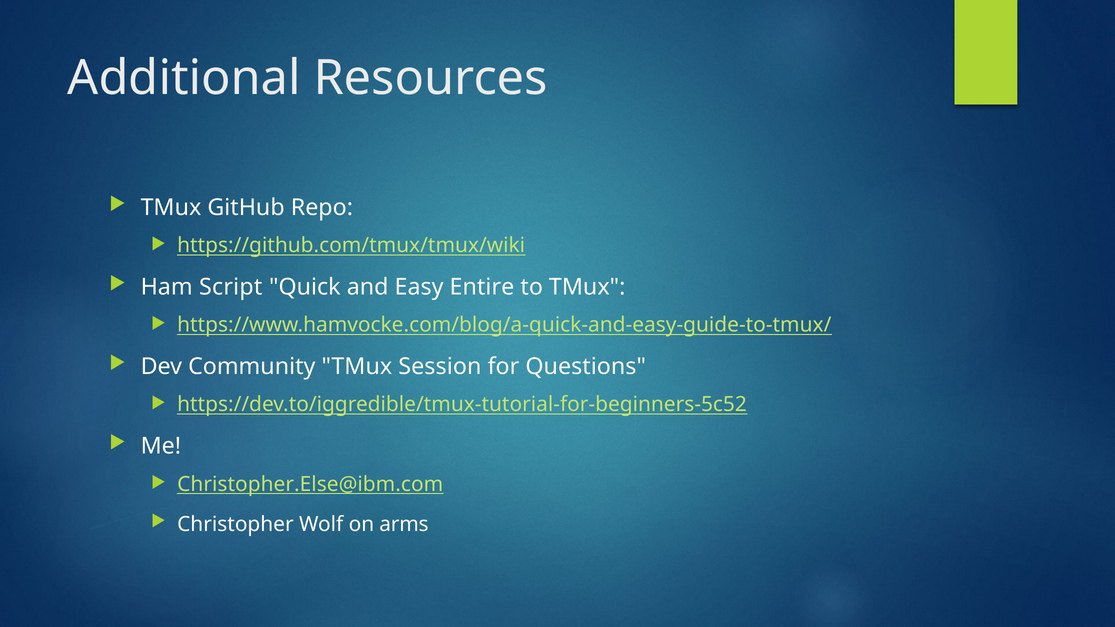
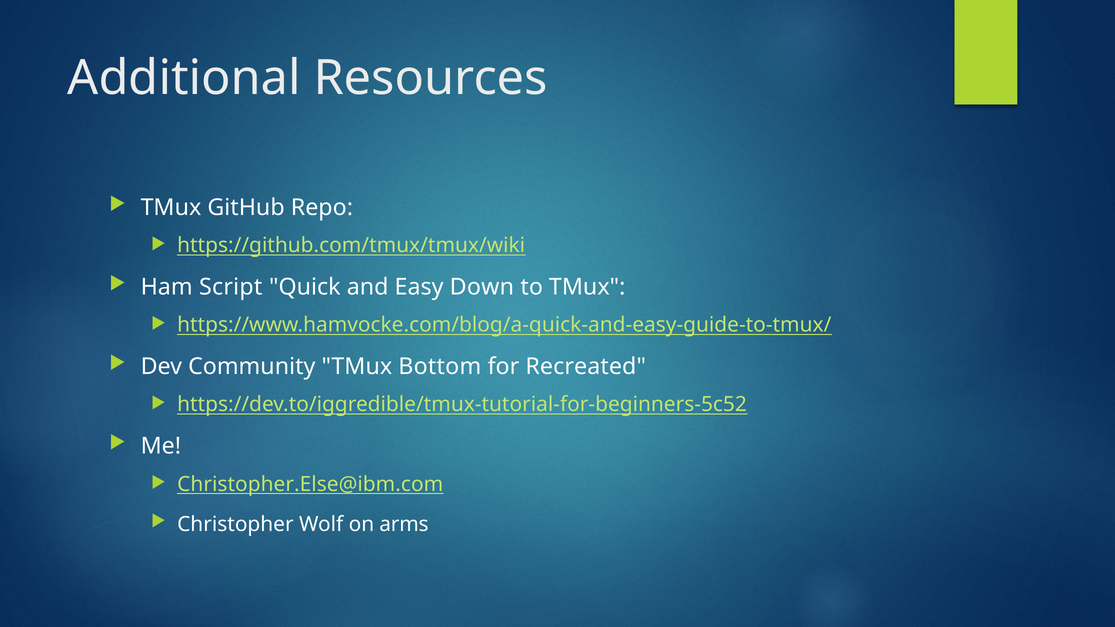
Entire: Entire -> Down (482, 287)
Session: Session -> Bottom (440, 367)
Questions: Questions -> Recreated (586, 367)
